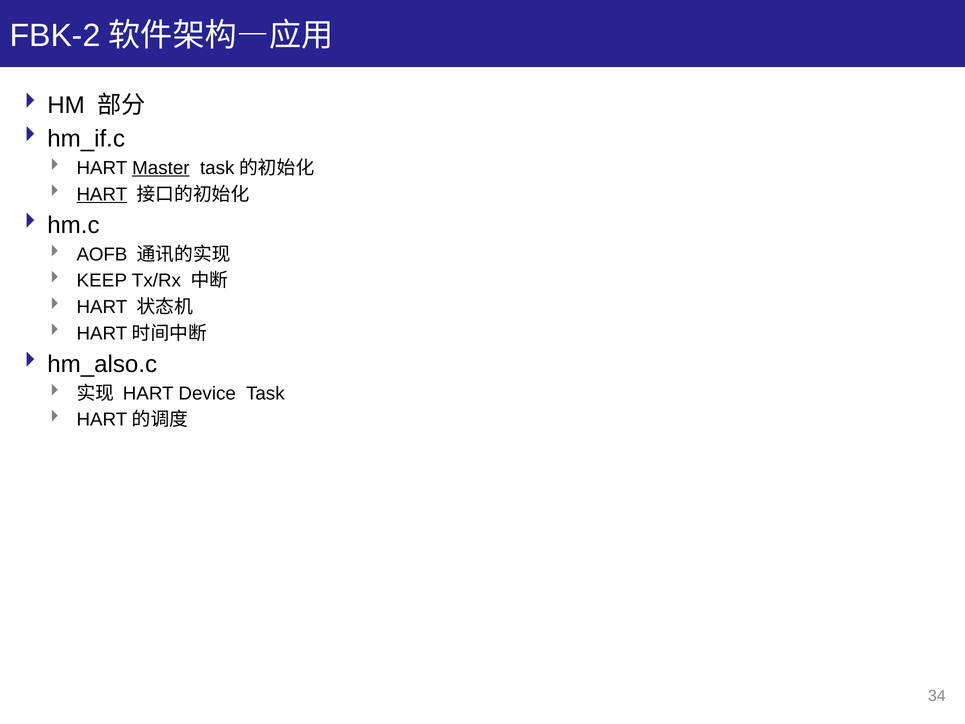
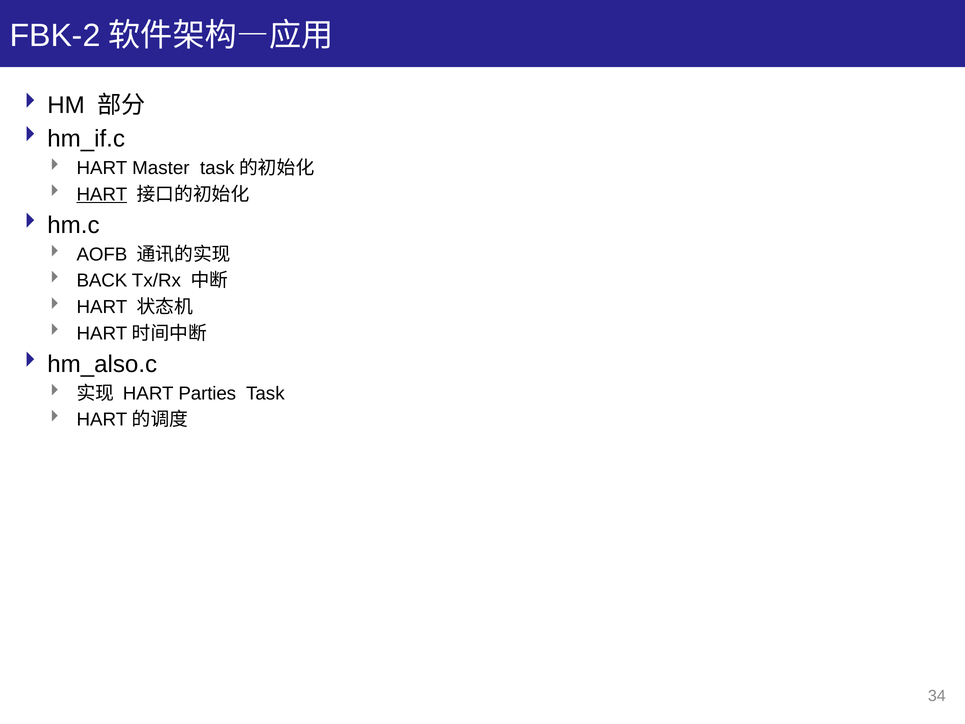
Master underline: present -> none (161, 168)
KEEP: KEEP -> BACK (102, 281)
Device: Device -> Parties (207, 393)
